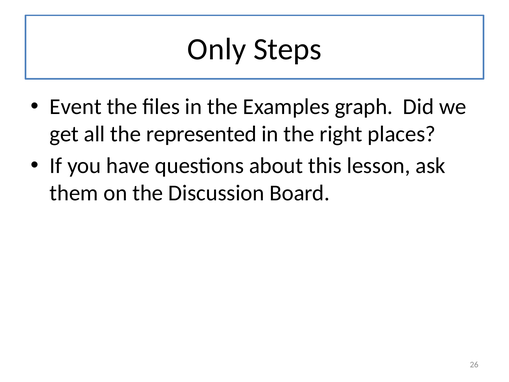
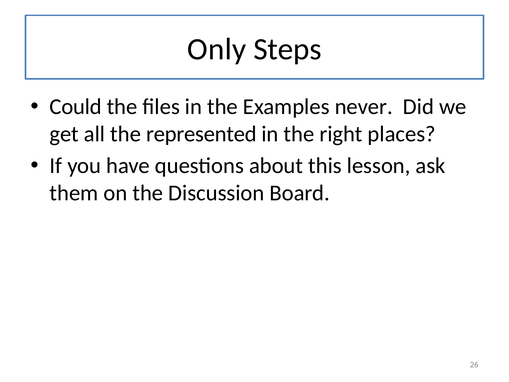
Event: Event -> Could (76, 107)
graph: graph -> never (364, 107)
